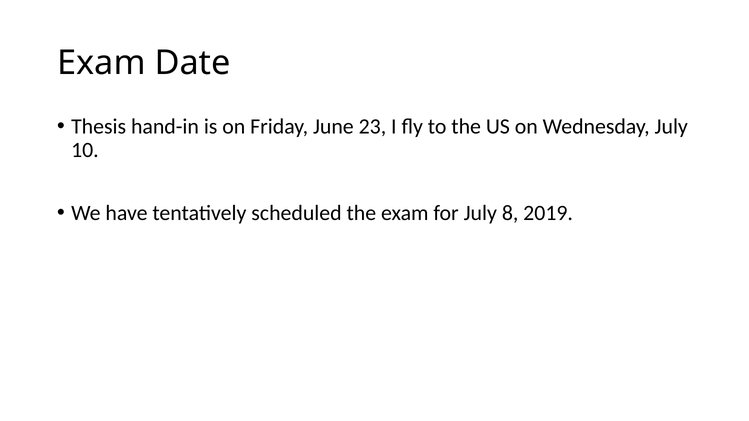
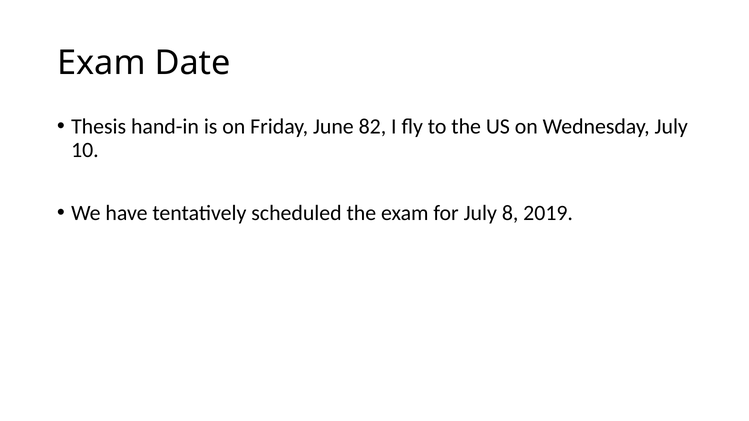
23: 23 -> 82 (372, 127)
